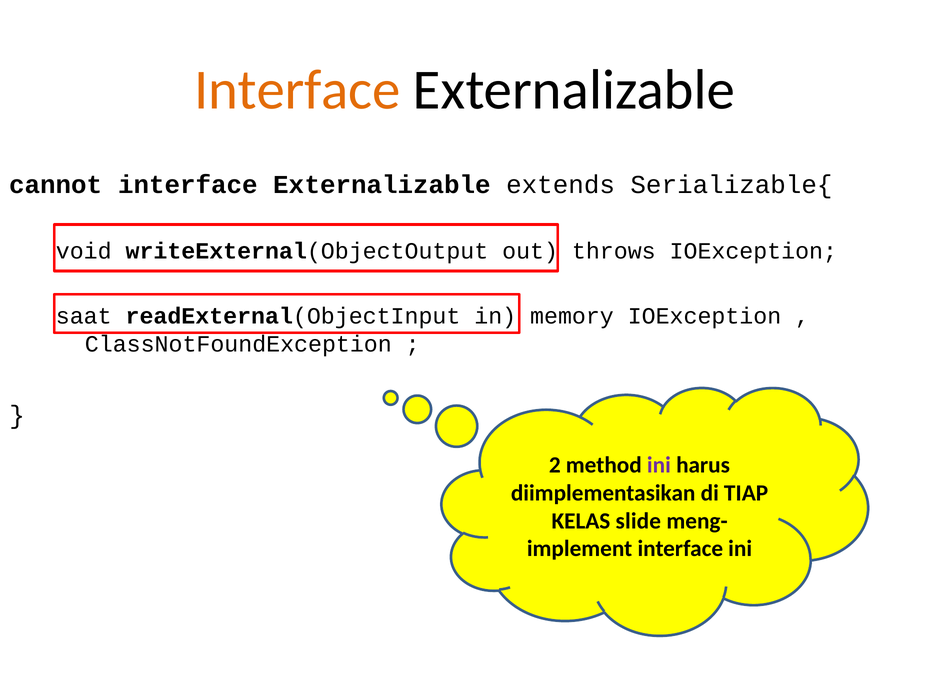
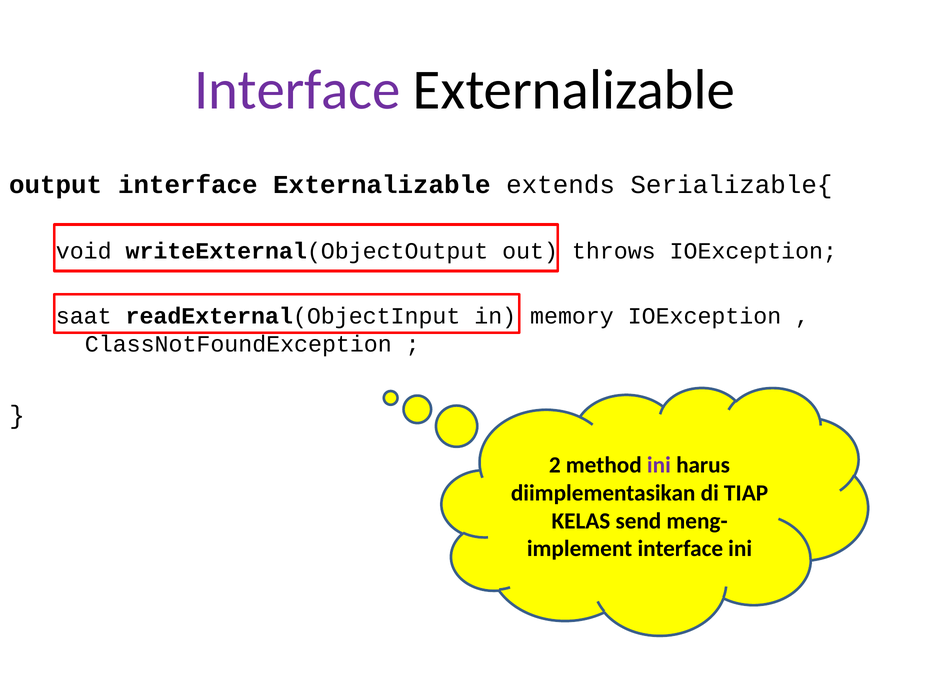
Interface colour: orange -> purple (297, 90)
cannot: cannot -> output (56, 185)
slide: slide -> send (638, 521)
